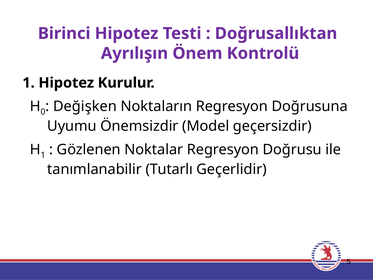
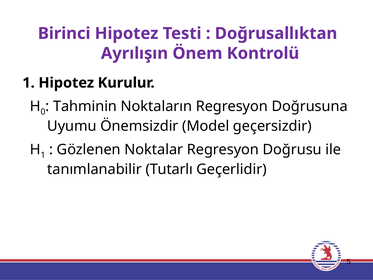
Değişken: Değişken -> Tahminin (85, 106)
